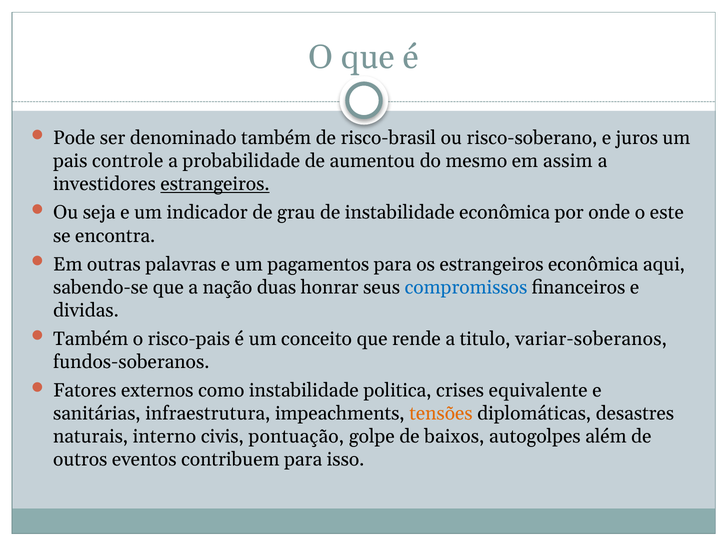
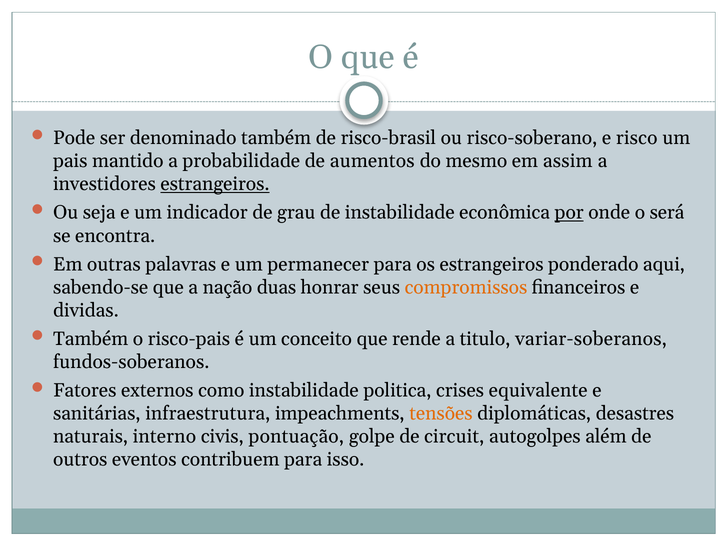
juros: juros -> risco (637, 138)
controle: controle -> mantido (128, 161)
aumentou: aumentou -> aumentos (372, 161)
por underline: none -> present (569, 213)
este: este -> será (667, 213)
pagamentos: pagamentos -> permanecer (318, 264)
estrangeiros econômica: econômica -> ponderado (593, 264)
compromissos colour: blue -> orange (466, 287)
baixos: baixos -> circuit (454, 436)
